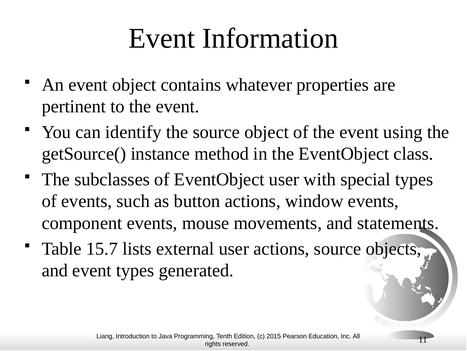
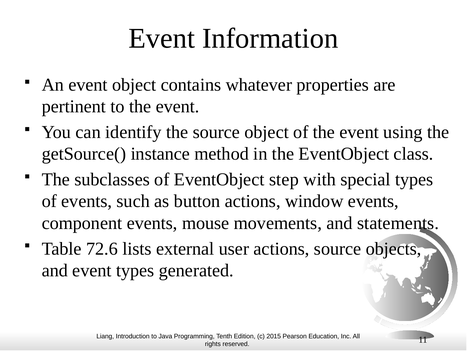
EventObject user: user -> step (284, 179)
15.7: 15.7 -> 72.6 (102, 248)
